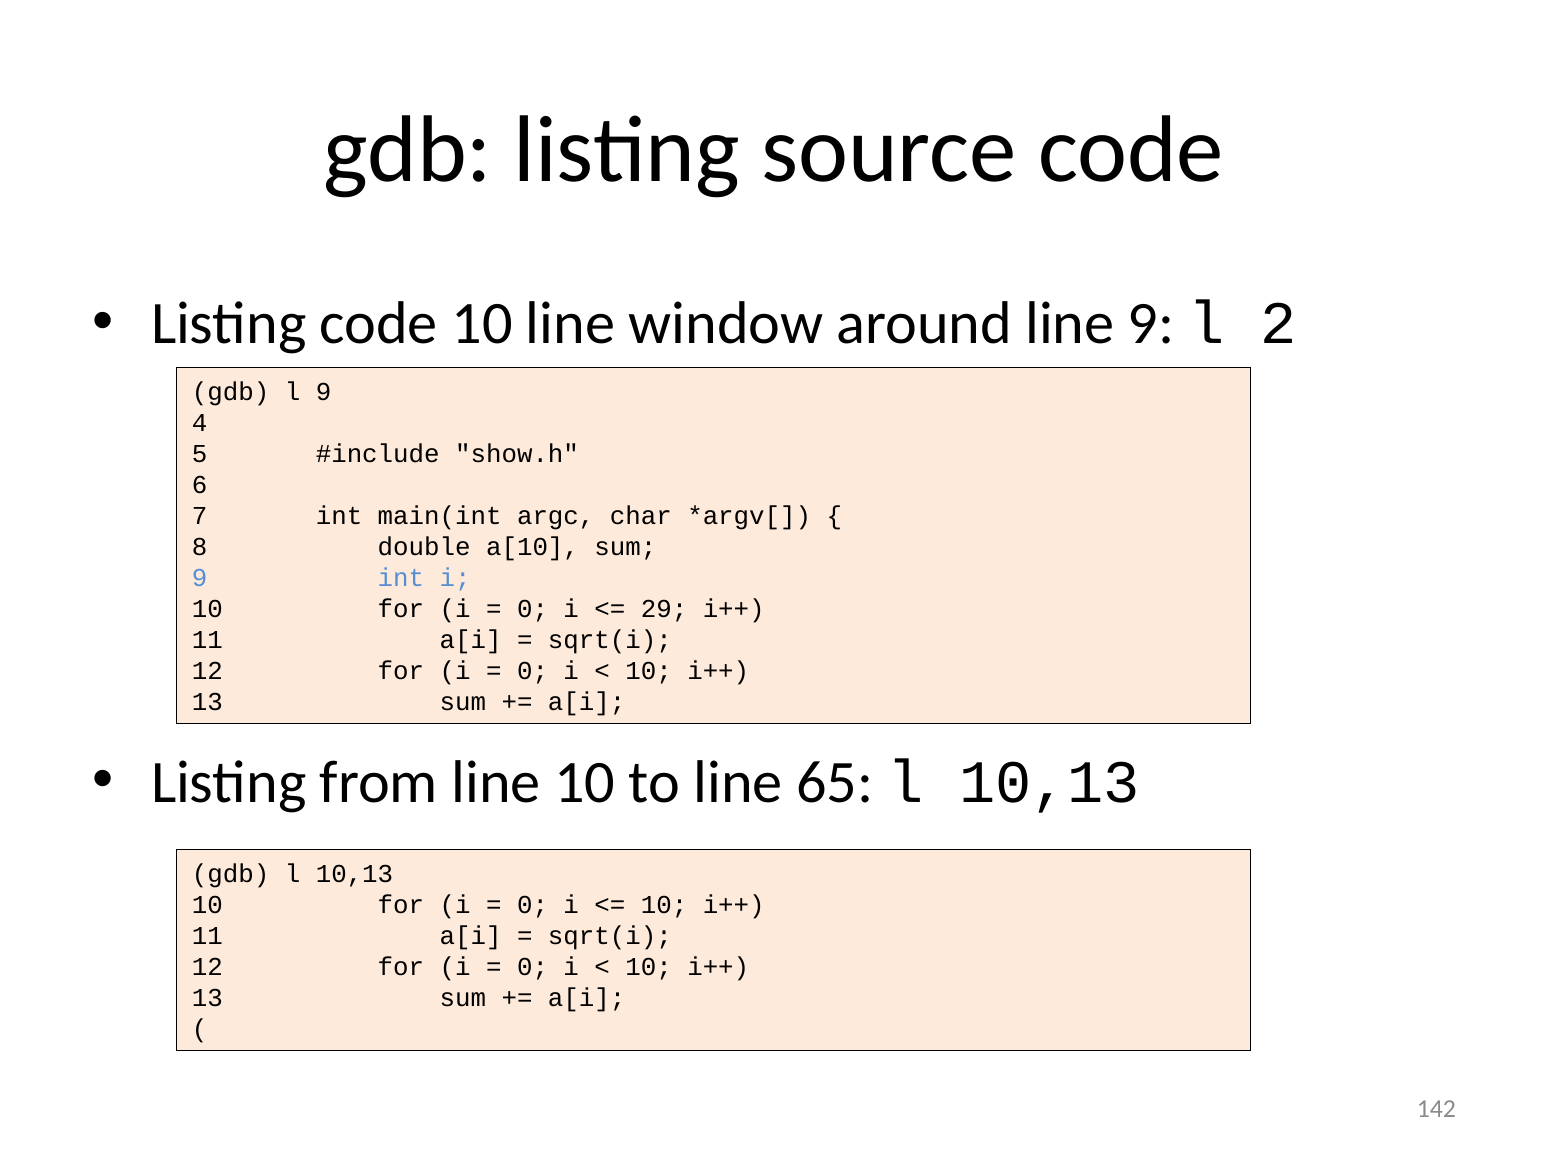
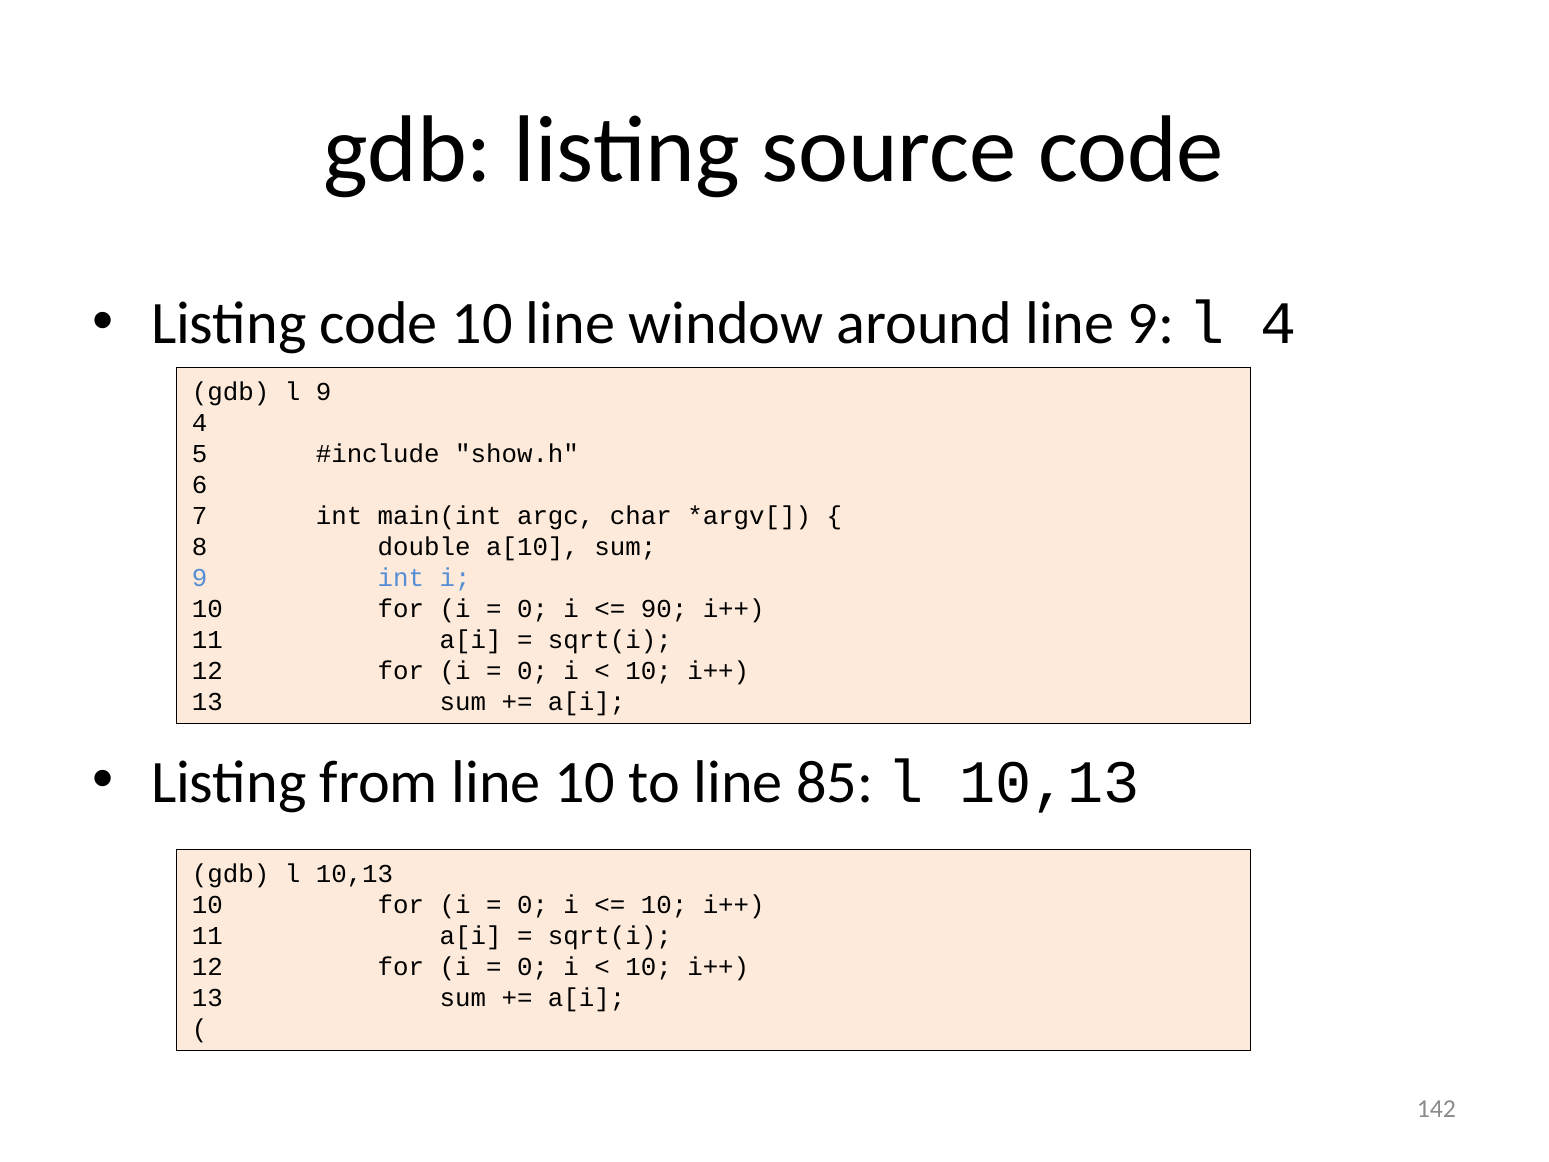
l 2: 2 -> 4 (1279, 324)
29: 29 -> 90 (664, 609)
65: 65 -> 85 (835, 782)
